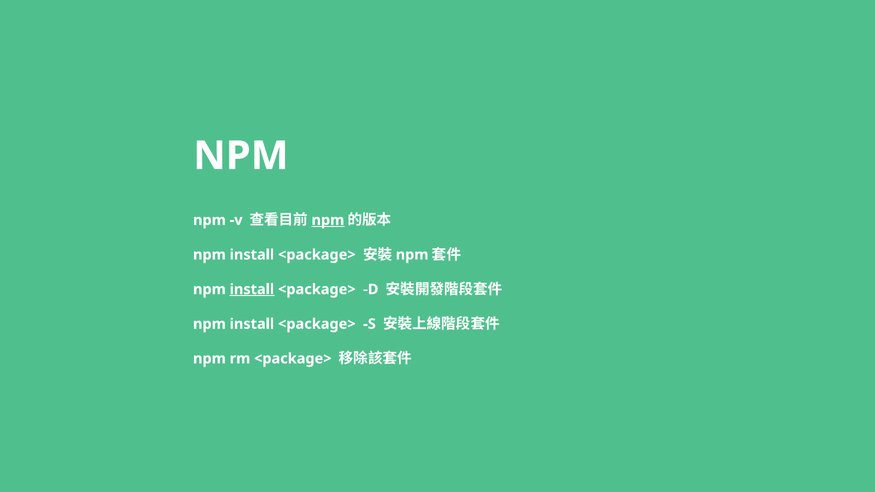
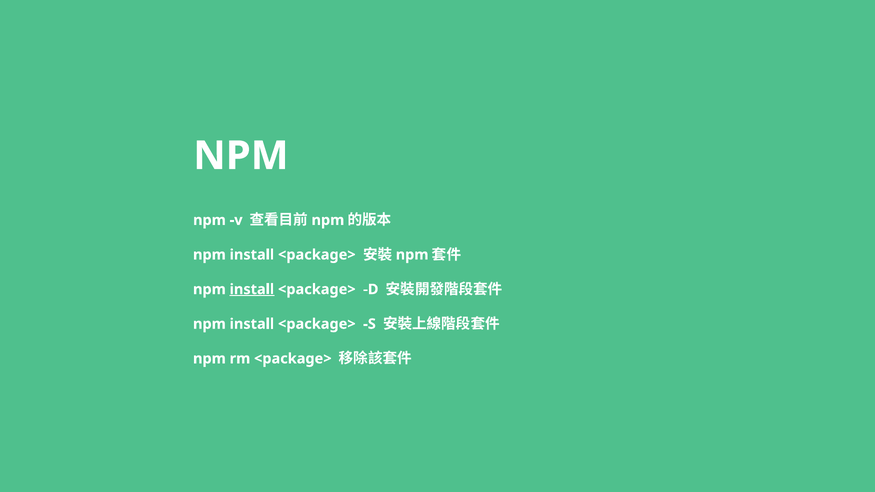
npm underline: present -> none (328, 220)
